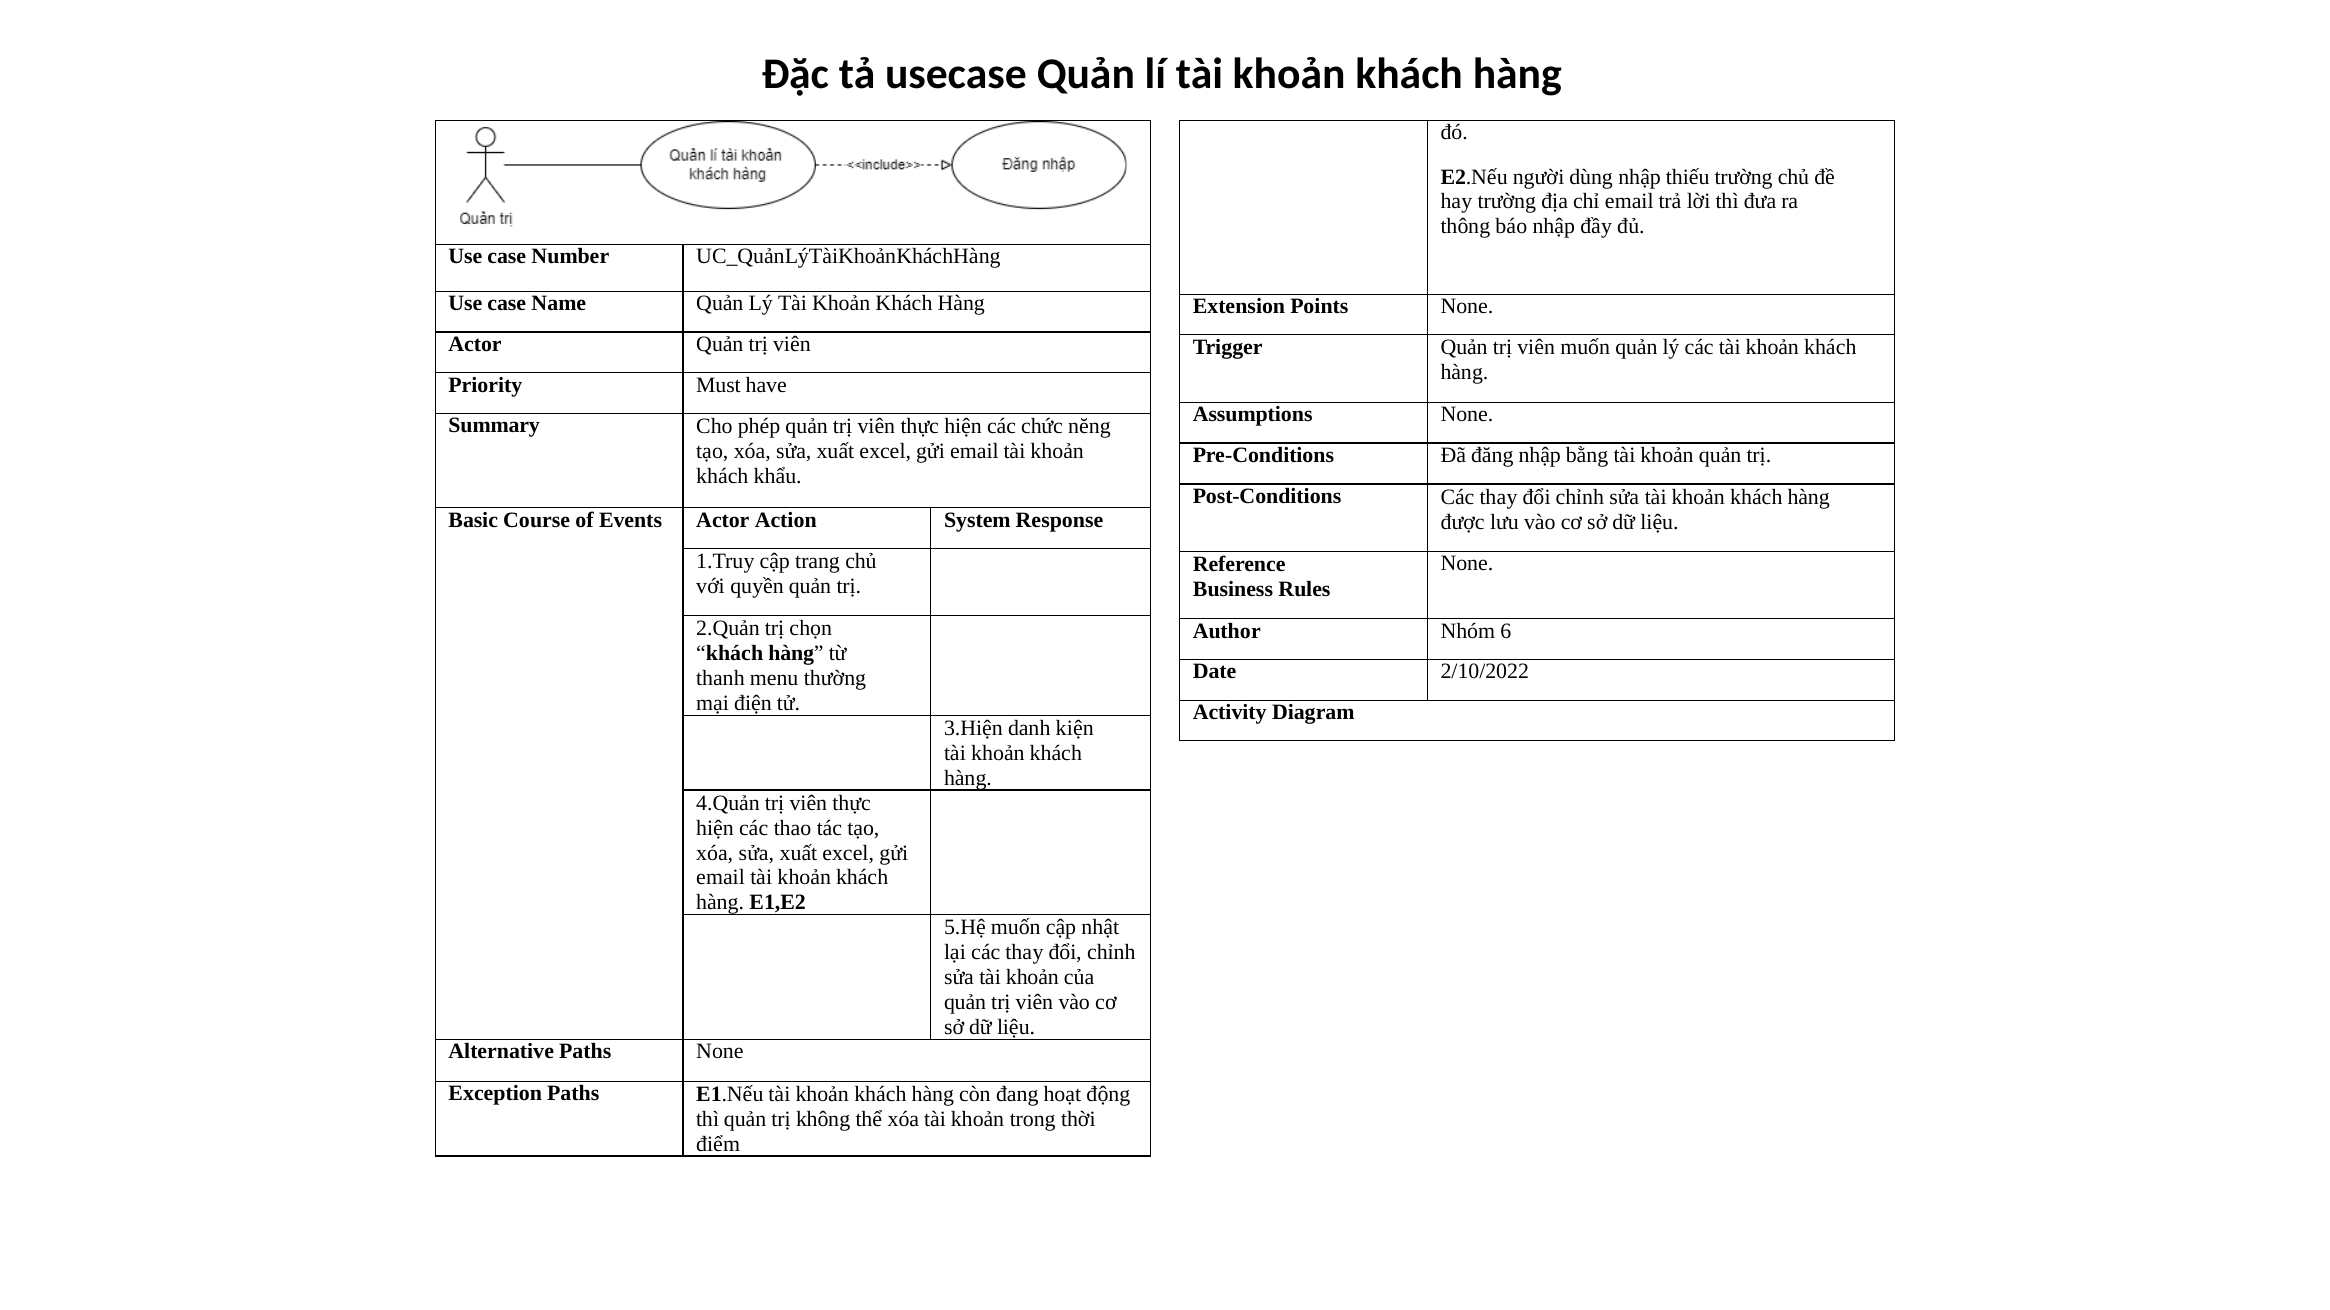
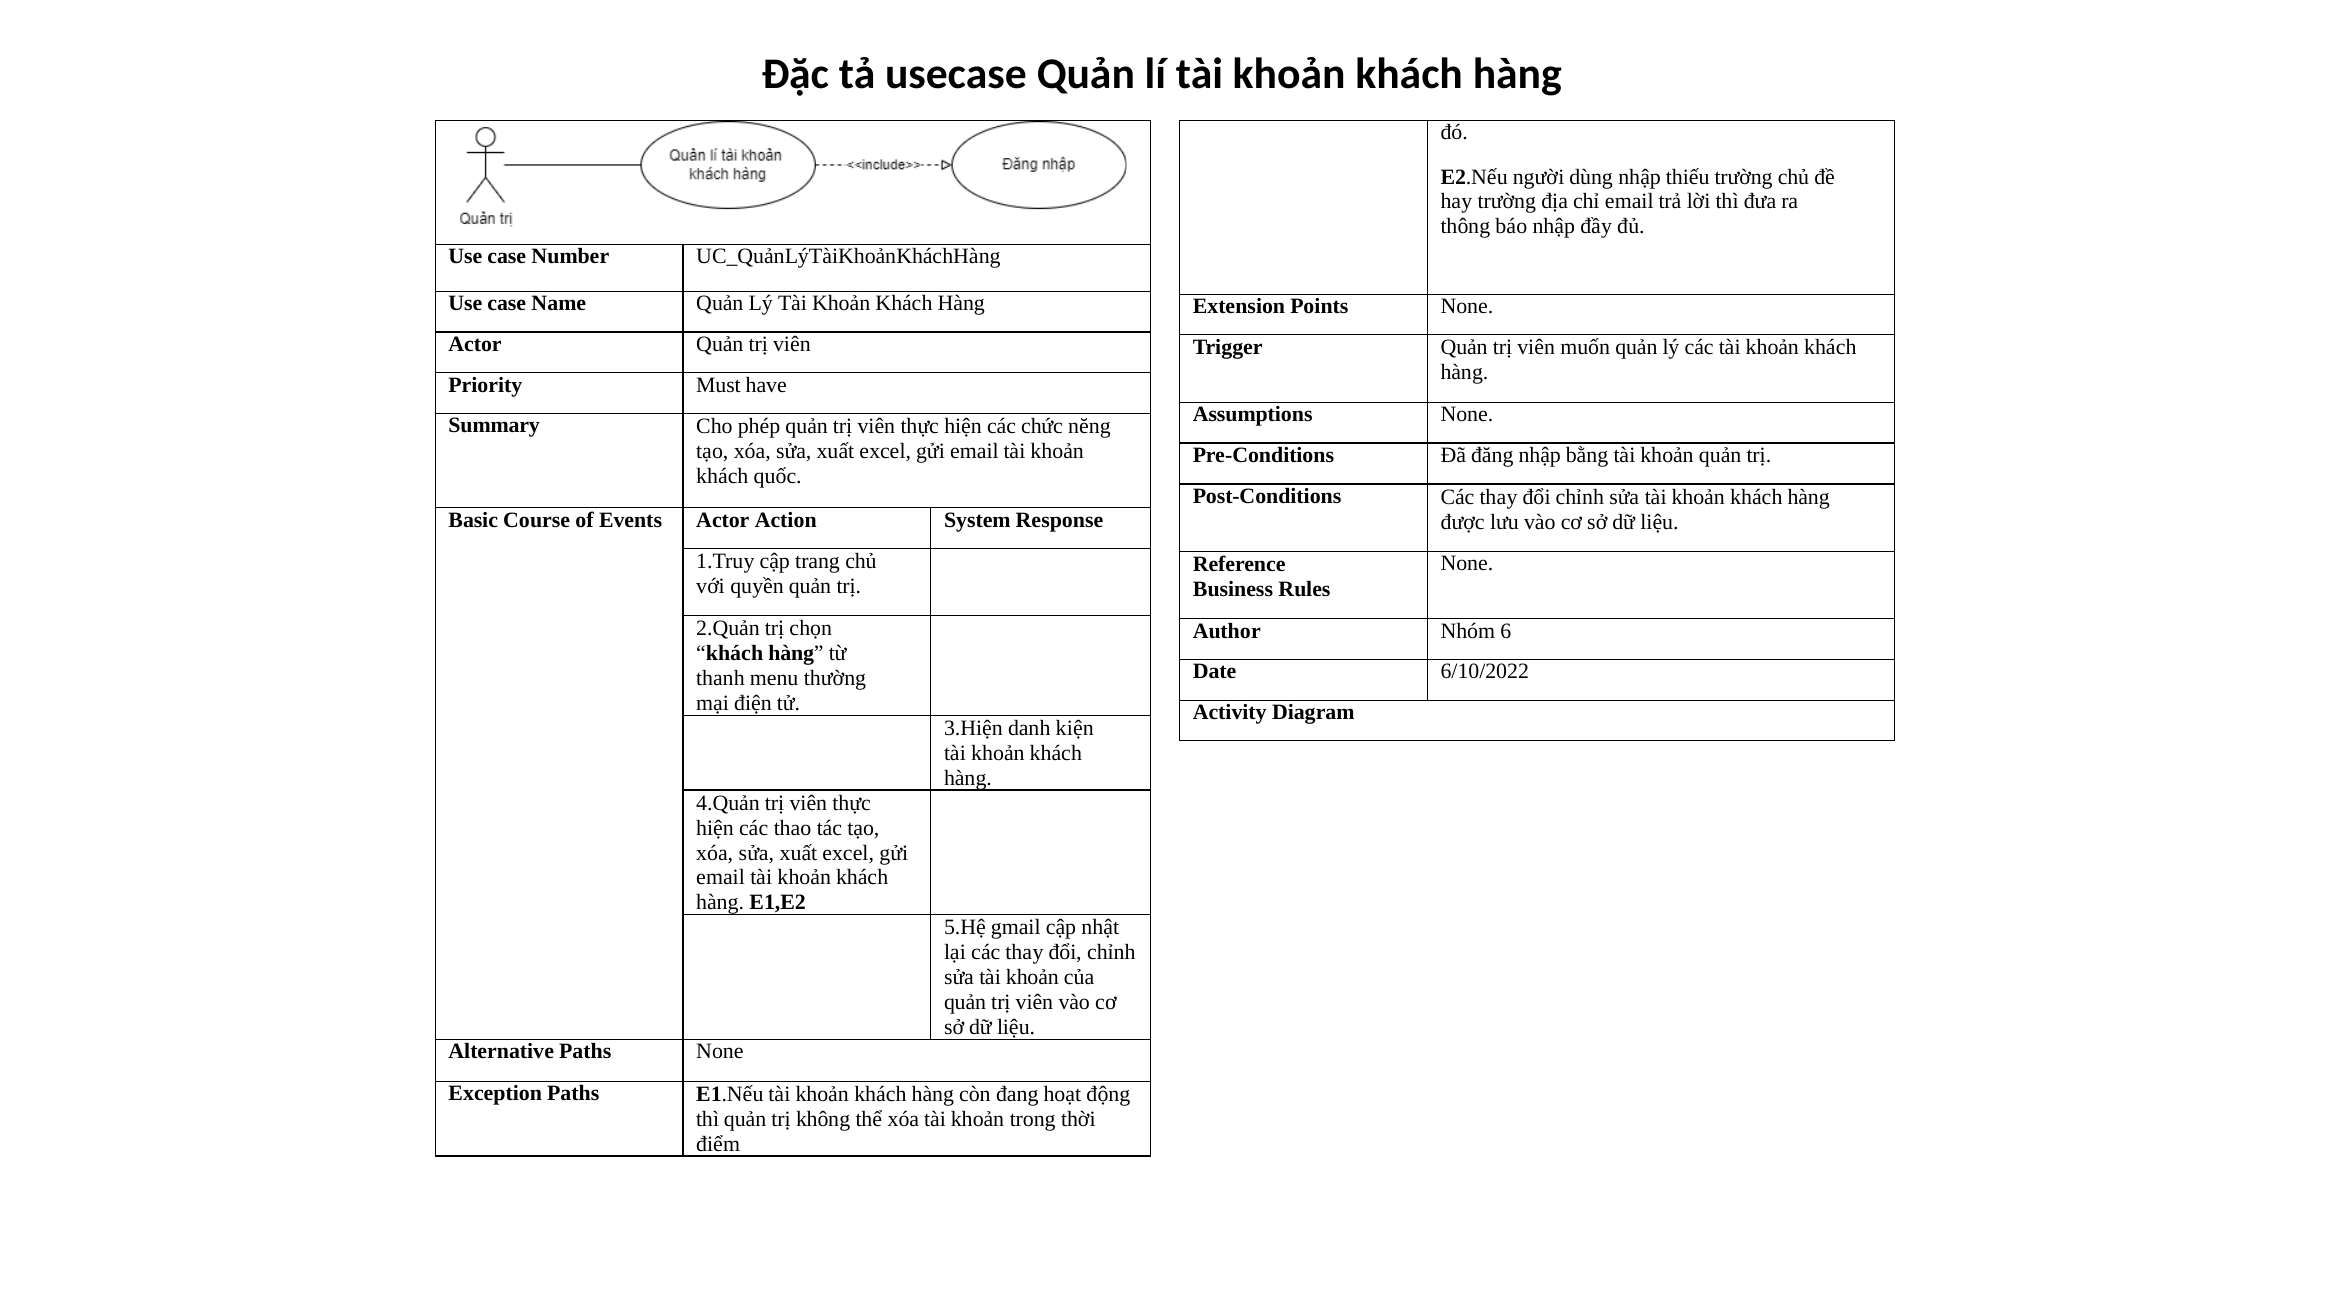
khẩu: khẩu -> quốc (778, 476)
2/10/2022: 2/10/2022 -> 6/10/2022 (1485, 672)
5.Hệ muốn: muốn -> gmail (1016, 928)
